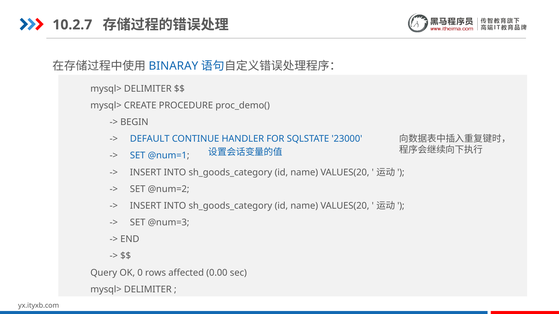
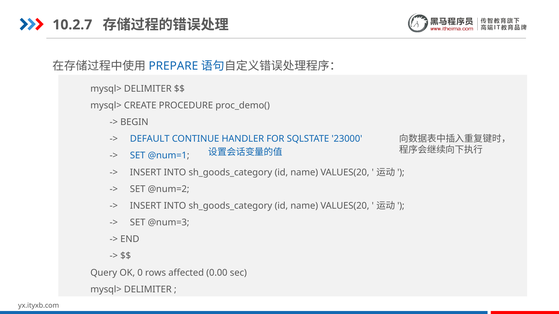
BINARAY: BINARAY -> PREPARE (173, 66)
